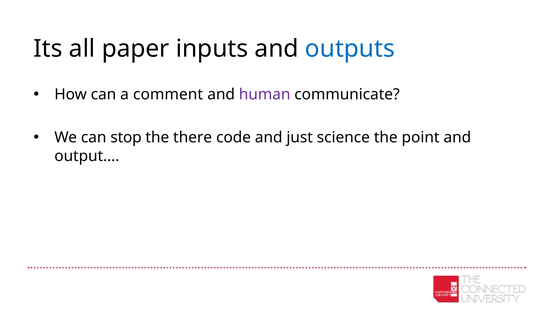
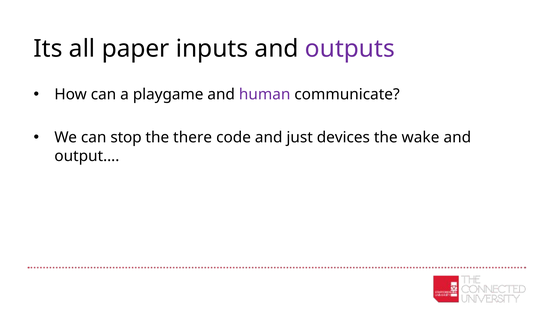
outputs colour: blue -> purple (350, 49)
comment: comment -> playgame (168, 94)
science: science -> devices (343, 137)
point: point -> wake (421, 137)
